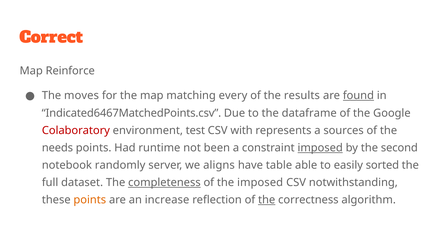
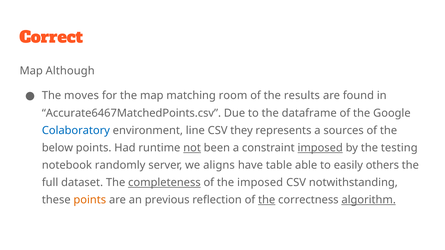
Reinforce: Reinforce -> Although (70, 71)
every: every -> room (233, 96)
found underline: present -> none (358, 96)
Indicated6467MatchedPoints.csv: Indicated6467MatchedPoints.csv -> Accurate6467MatchedPoints.csv (131, 113)
Colaboratory colour: red -> blue (76, 131)
test: test -> line (195, 131)
with: with -> they (242, 131)
needs: needs -> below (57, 148)
not underline: none -> present (192, 148)
second: second -> testing (399, 148)
sorted: sorted -> others (382, 165)
increase: increase -> previous (167, 200)
algorithm underline: none -> present (369, 200)
